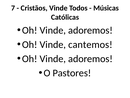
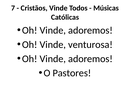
cantemos: cantemos -> venturosa (90, 44)
